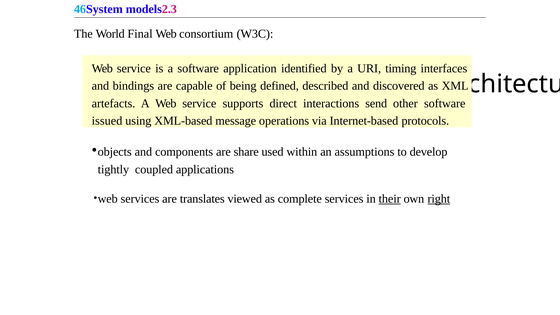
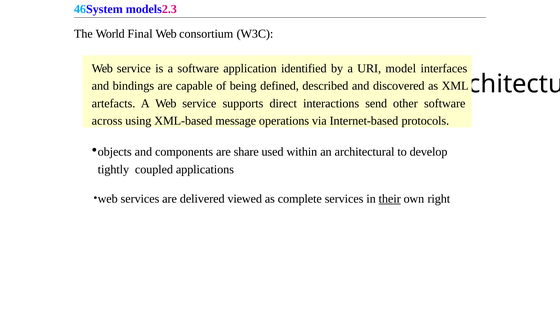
timing: timing -> model (401, 68)
issued: issued -> across (107, 121)
an assumptions: assumptions -> architectural (365, 152)
translates: translates -> delivered (202, 199)
right underline: present -> none (439, 199)
